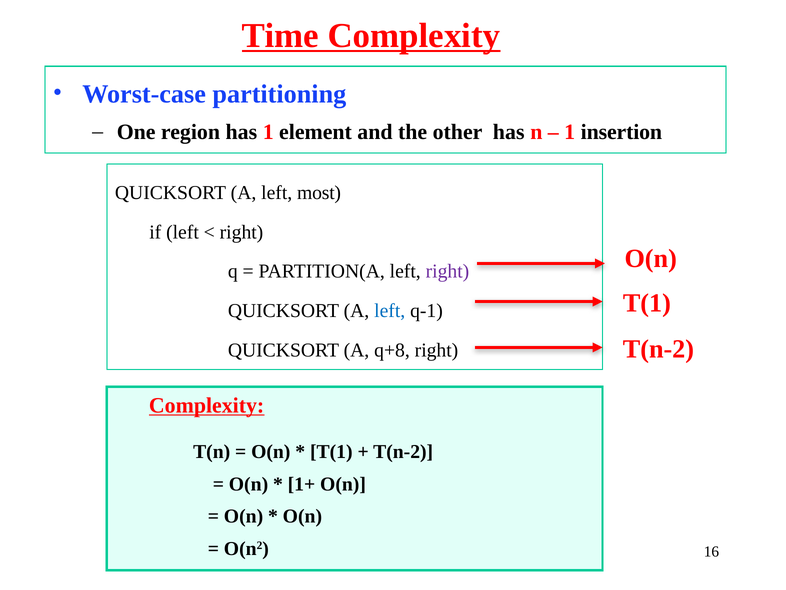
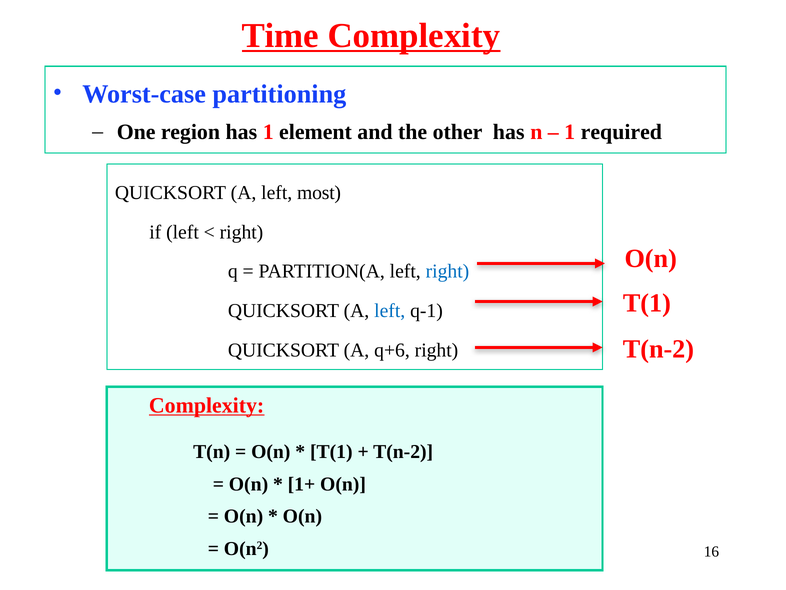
insertion: insertion -> required (621, 132)
right colour: purple -> blue (447, 271)
q+8: q+8 -> q+6 (392, 350)
